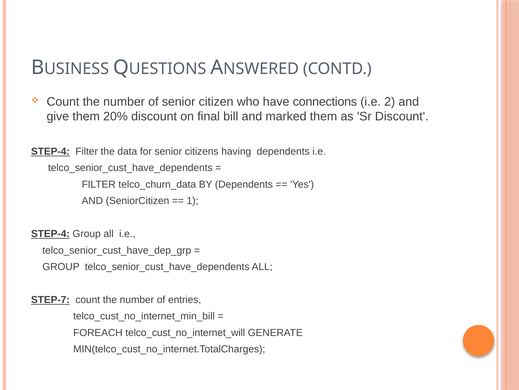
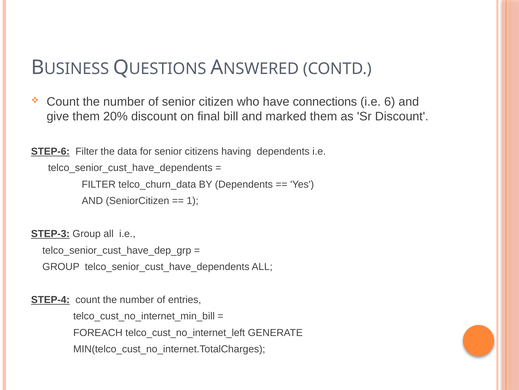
2: 2 -> 6 (390, 102)
STEP-4: STEP-4 -> STEP-6 (50, 151)
STEP-4: STEP-4 -> STEP-3 (50, 233)
STEP-7: STEP-7 -> STEP-4 (50, 299)
telco_cust_no_internet_will: telco_cust_no_internet_will -> telco_cust_no_internet_left (185, 332)
